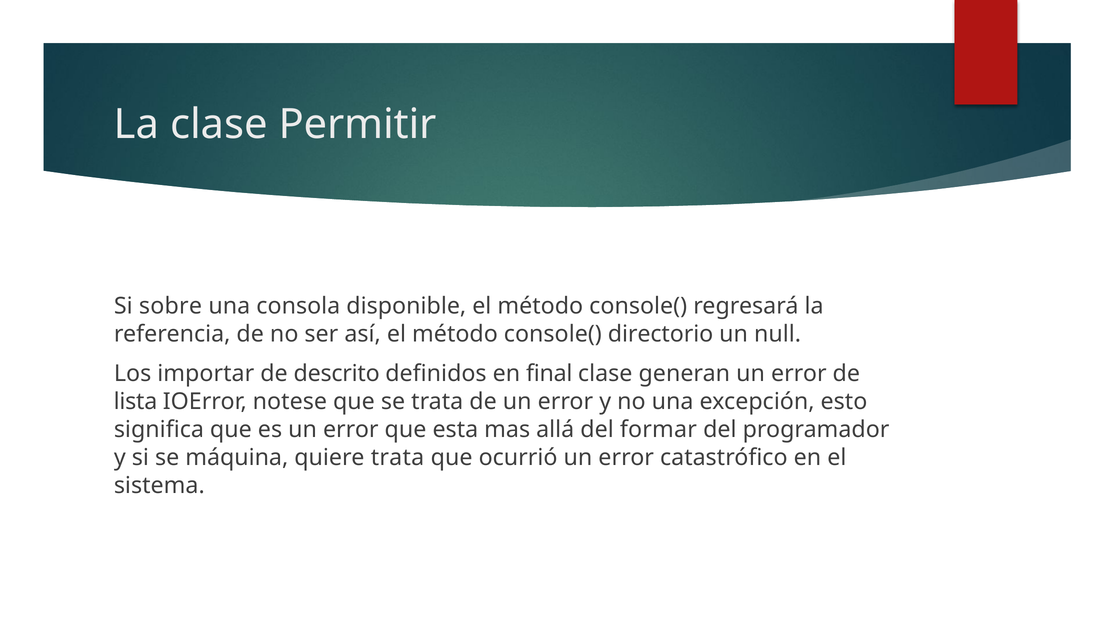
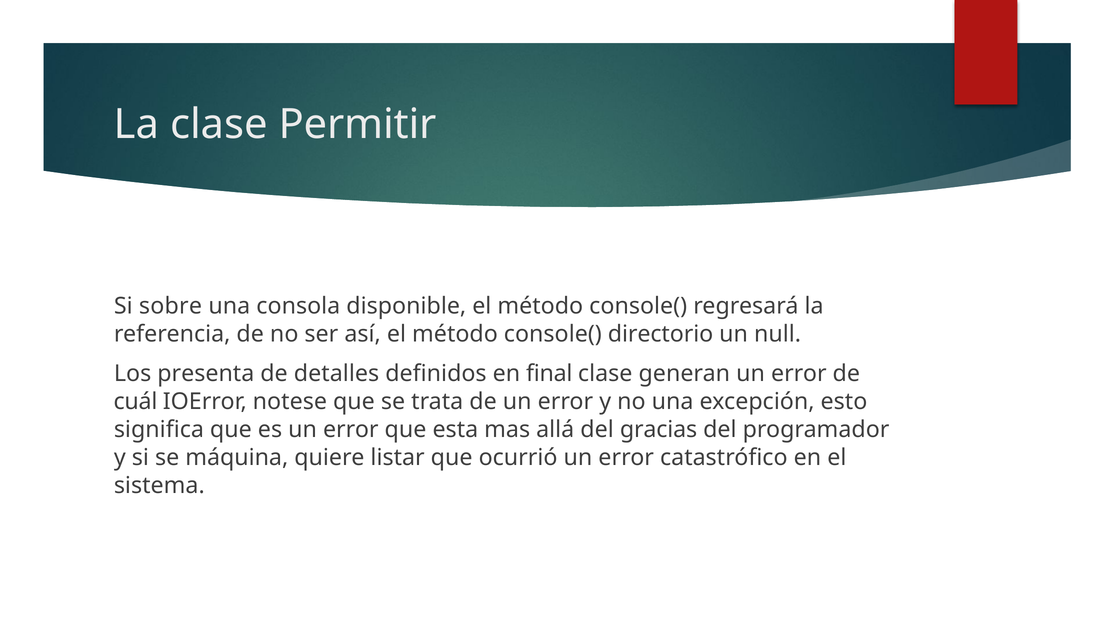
importar: importar -> presenta (206, 374)
descrito: descrito -> detalles (337, 374)
lista: lista -> cuál (135, 402)
formar: formar -> gracias (659, 430)
quiere trata: trata -> listar (398, 458)
